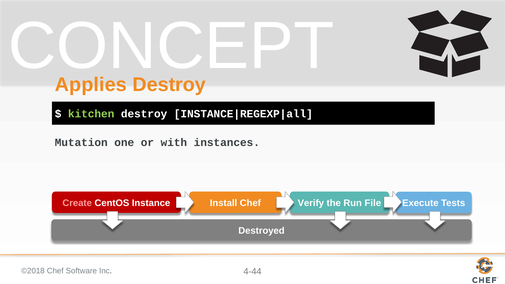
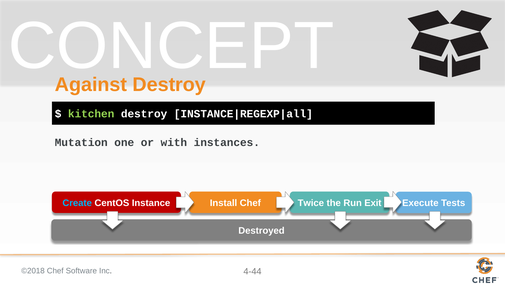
Applies: Applies -> Against (91, 85)
Create colour: pink -> light blue (77, 203)
Verify: Verify -> Twice (311, 203)
File: File -> Exit (373, 203)
